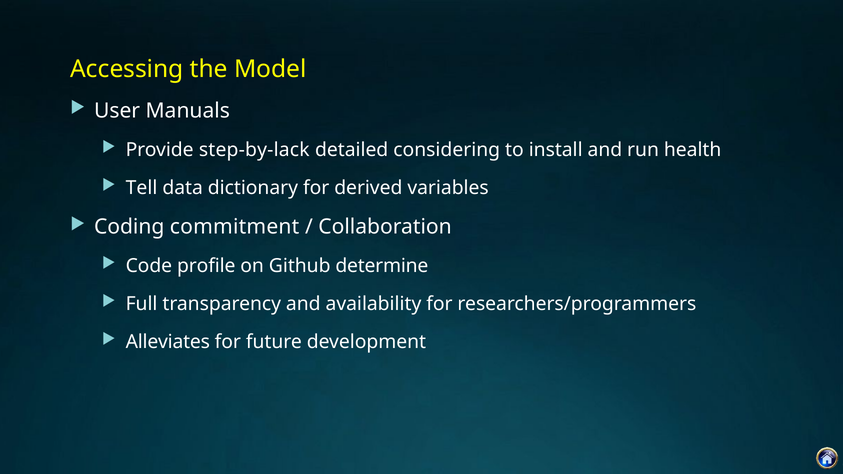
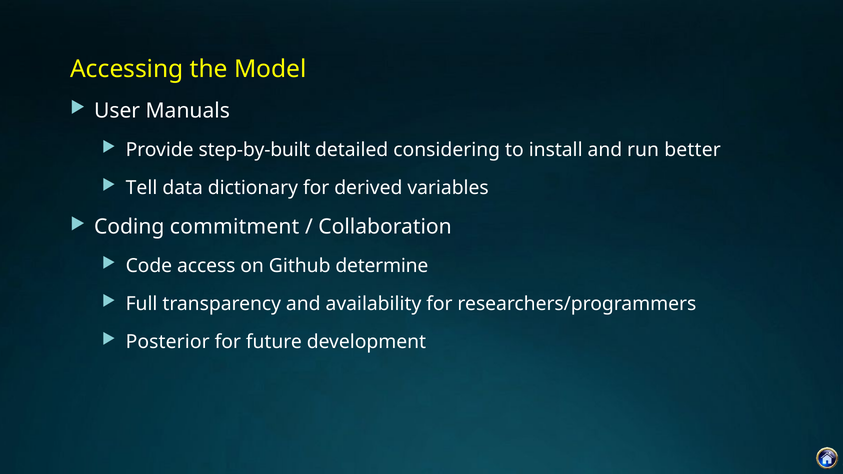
step-by-lack: step-by-lack -> step-by-built (254, 150)
health: health -> better (693, 150)
profile: profile -> access (206, 266)
Alleviates: Alleviates -> Posterior (168, 342)
